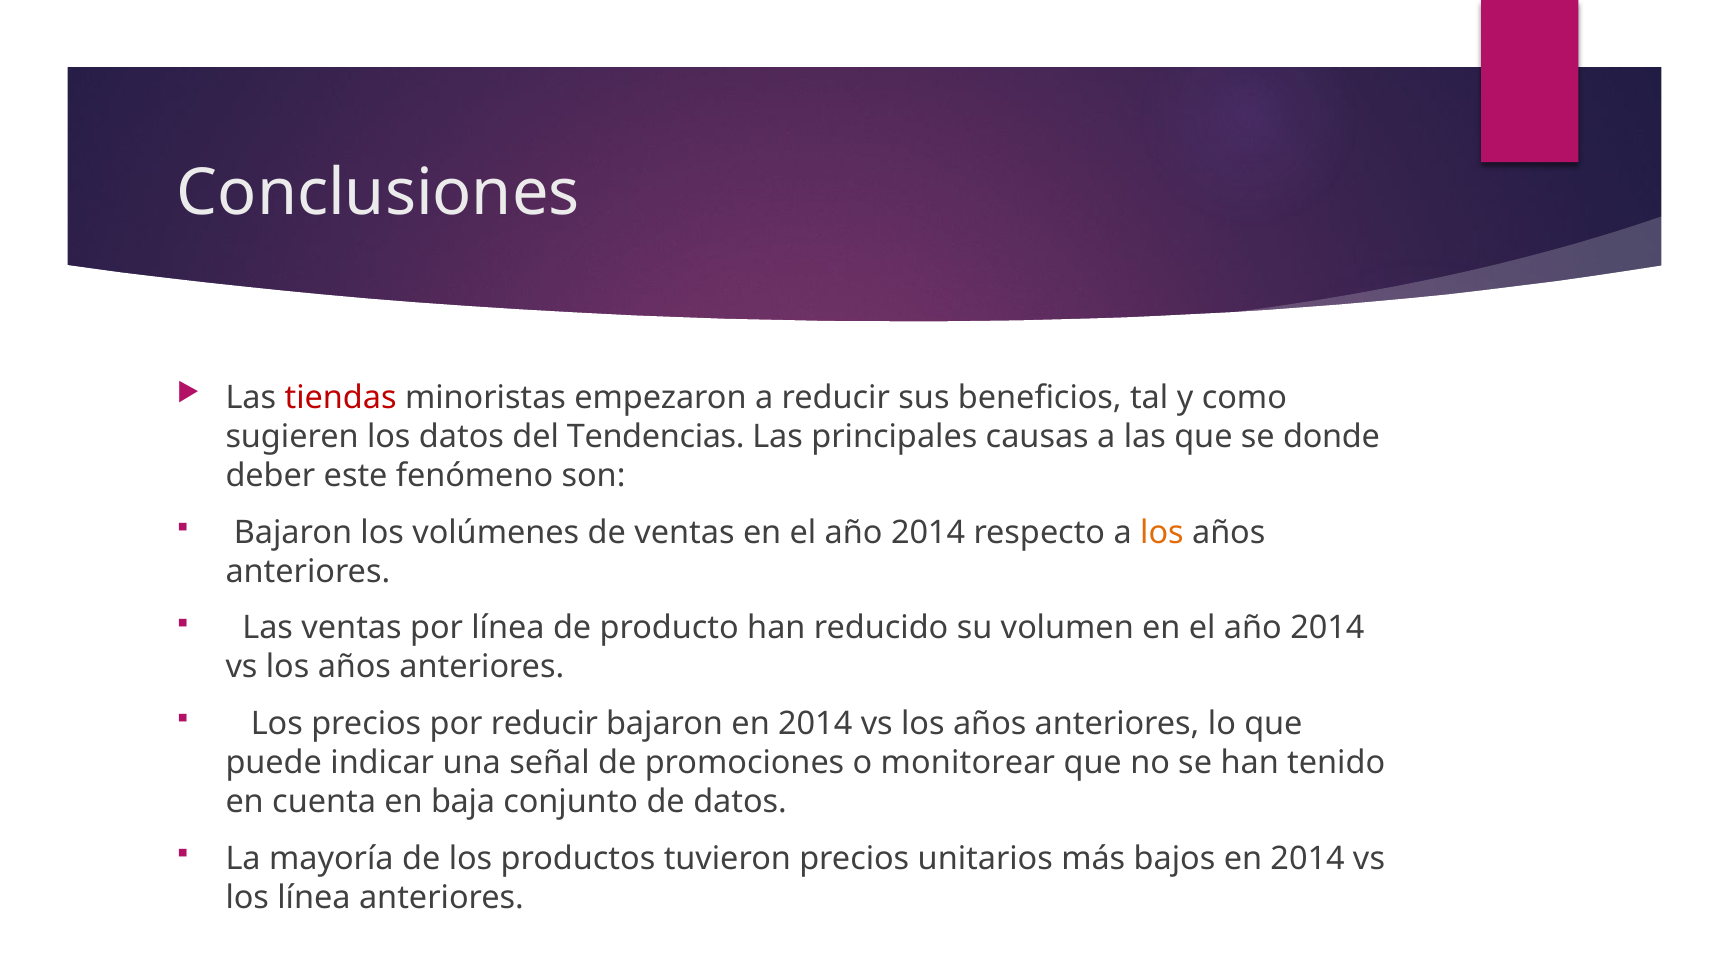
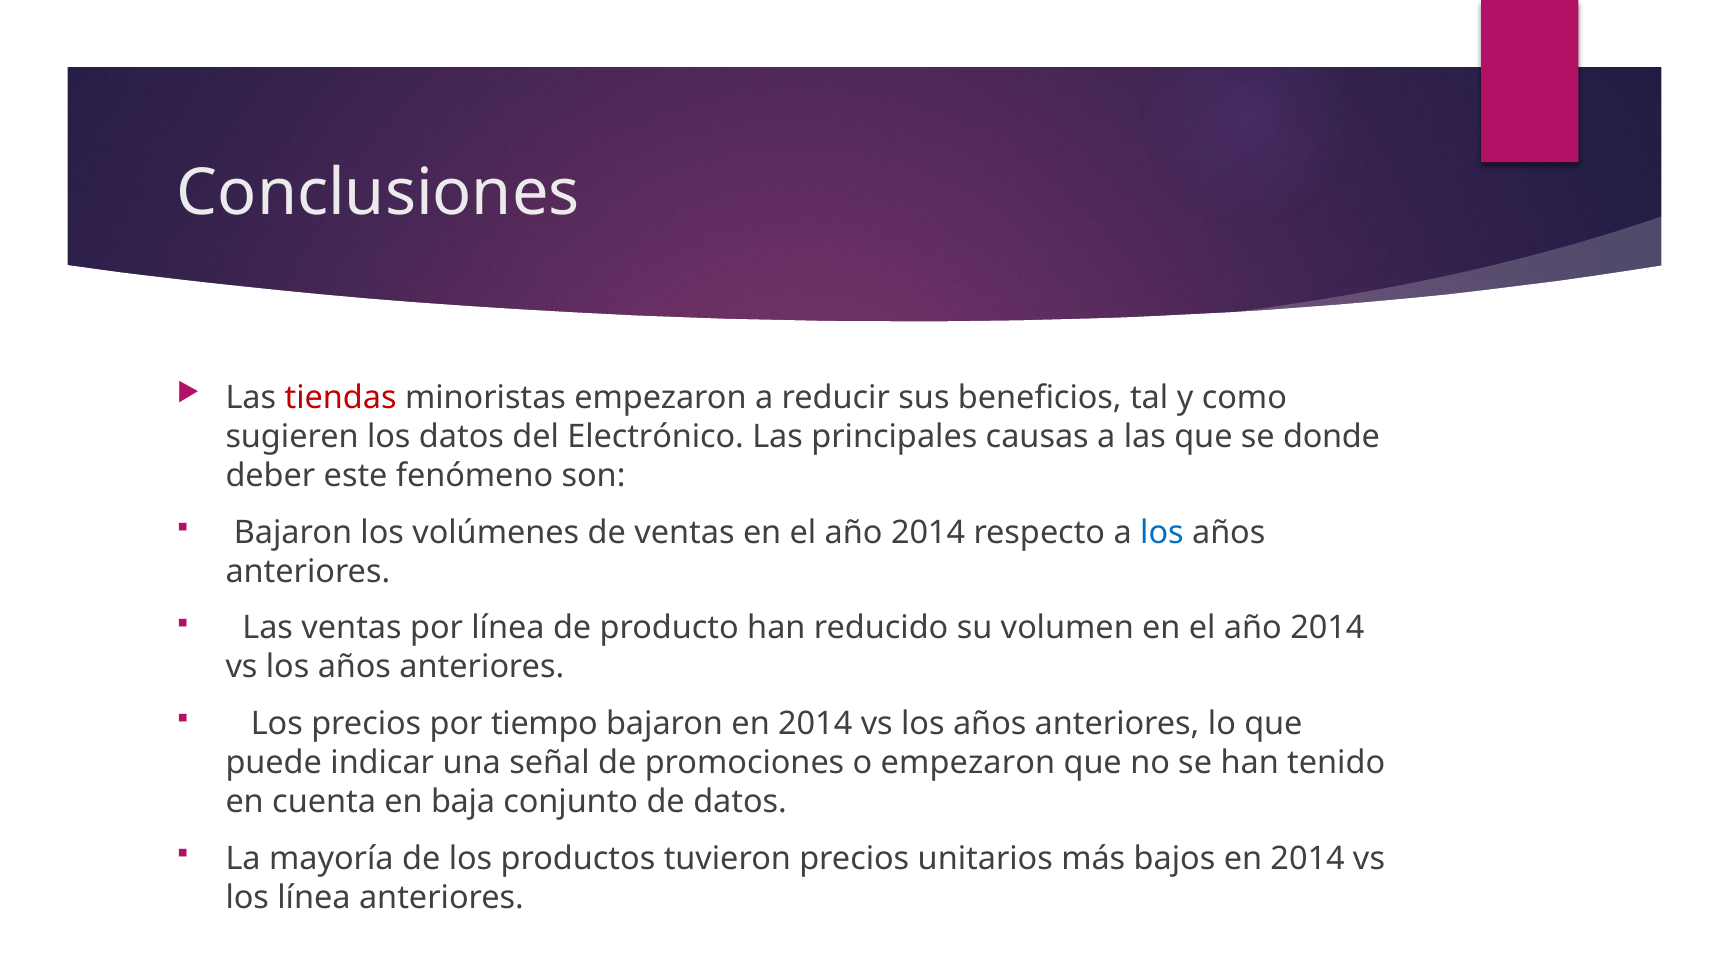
Tendencias: Tendencias -> Electrónico (656, 437)
los colour: orange -> blue (1162, 532)
por reducir: reducir -> tiempo (544, 724)
o monitorear: monitorear -> empezaron (968, 763)
